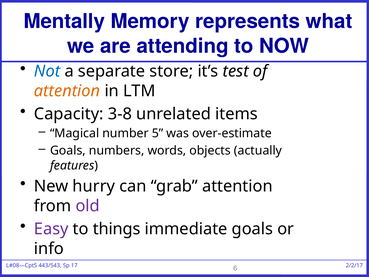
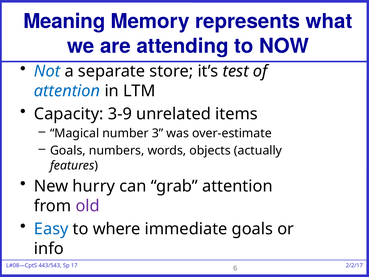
Mentally: Mentally -> Meaning (64, 21)
attention colour: orange -> blue (67, 91)
3-8: 3-8 -> 3-9 (120, 114)
5: 5 -> 3 (158, 133)
Easy colour: purple -> blue (51, 229)
things: things -> where (117, 229)
